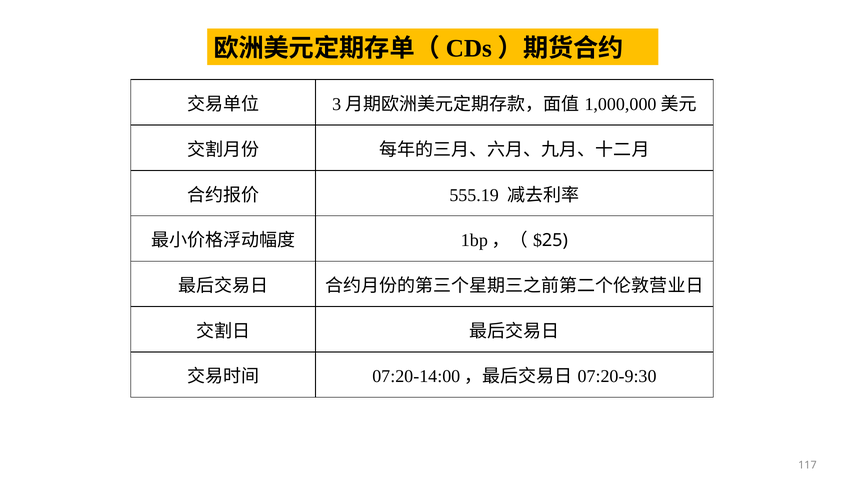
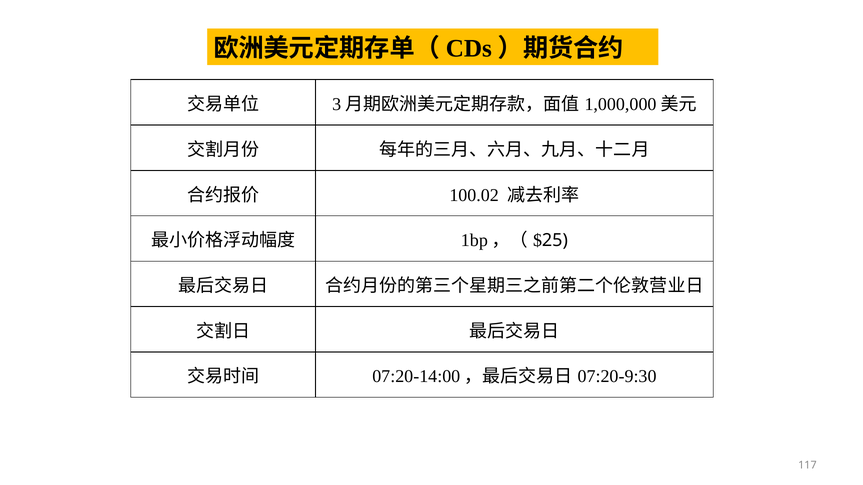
555.19: 555.19 -> 100.02 (474, 195)
